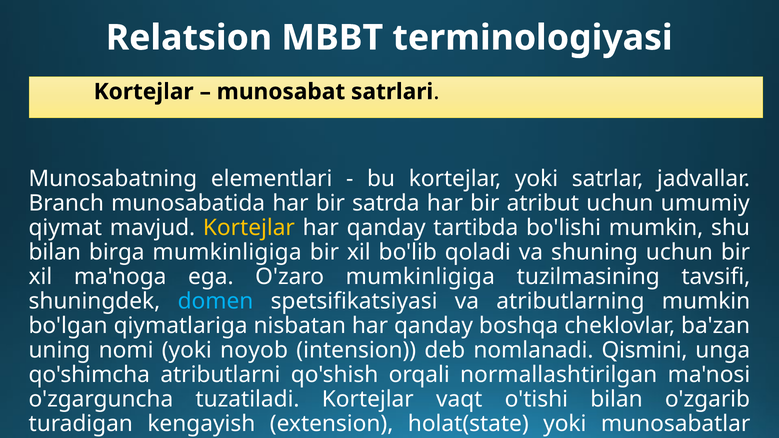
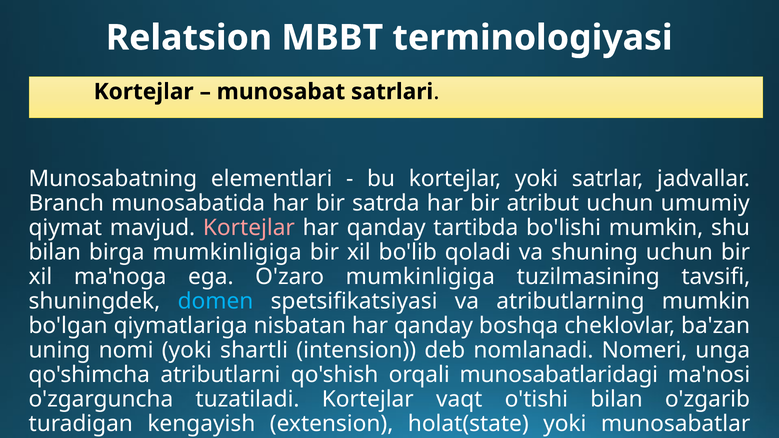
Kortejlar colour: yellow -> pink (249, 228)
noyob: noyob -> shartli (254, 351)
Qismini: Qismini -> Nomeri (644, 351)
normallashtirilgan: normallashtirilgan -> munosabatlaridagi (559, 375)
